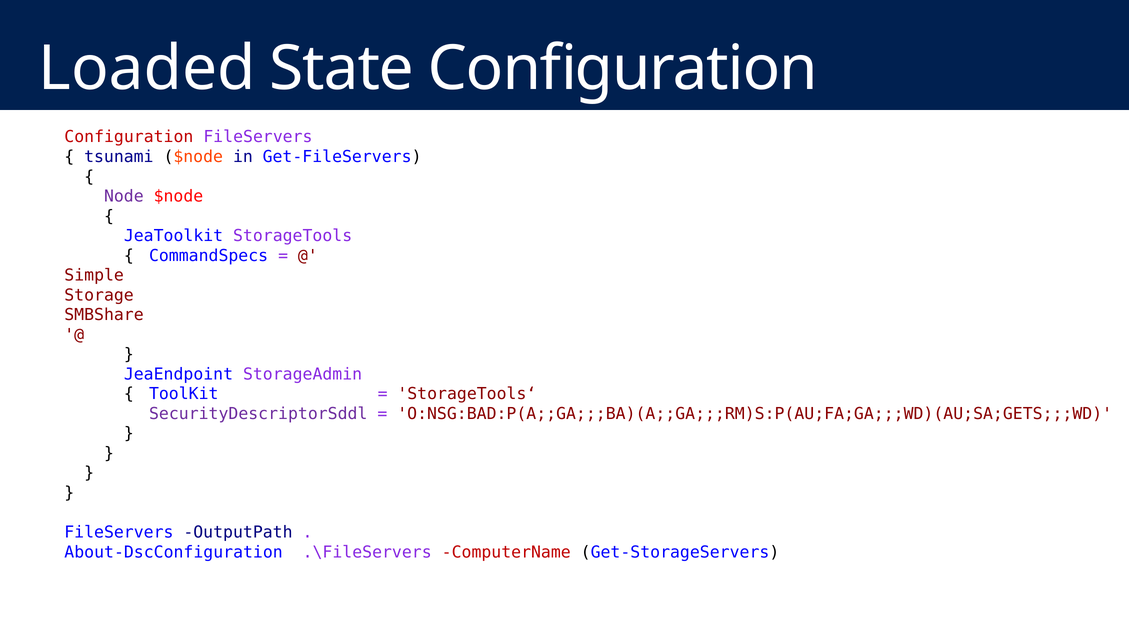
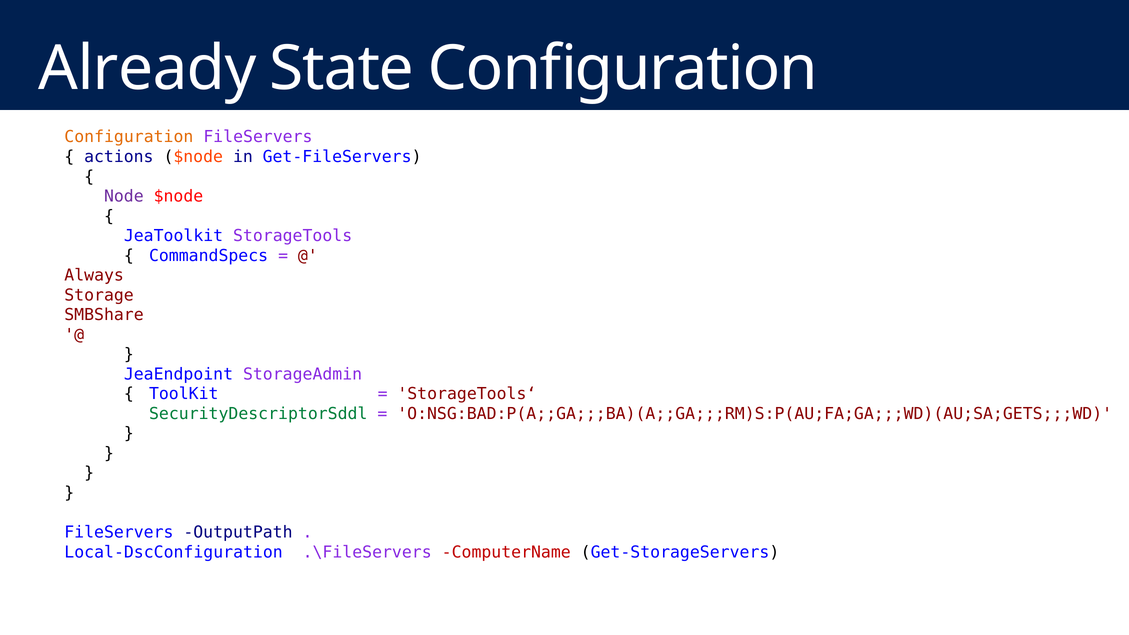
Loaded: Loaded -> Already (147, 69)
Configuration colour: red -> orange (129, 137)
tsunami: tsunami -> actions (119, 157)
Simple: Simple -> Always (94, 275)
SecurityDescriptorSddl colour: purple -> green (258, 414)
About-DscConfiguration: About-DscConfiguration -> Local-DscConfiguration (174, 552)
